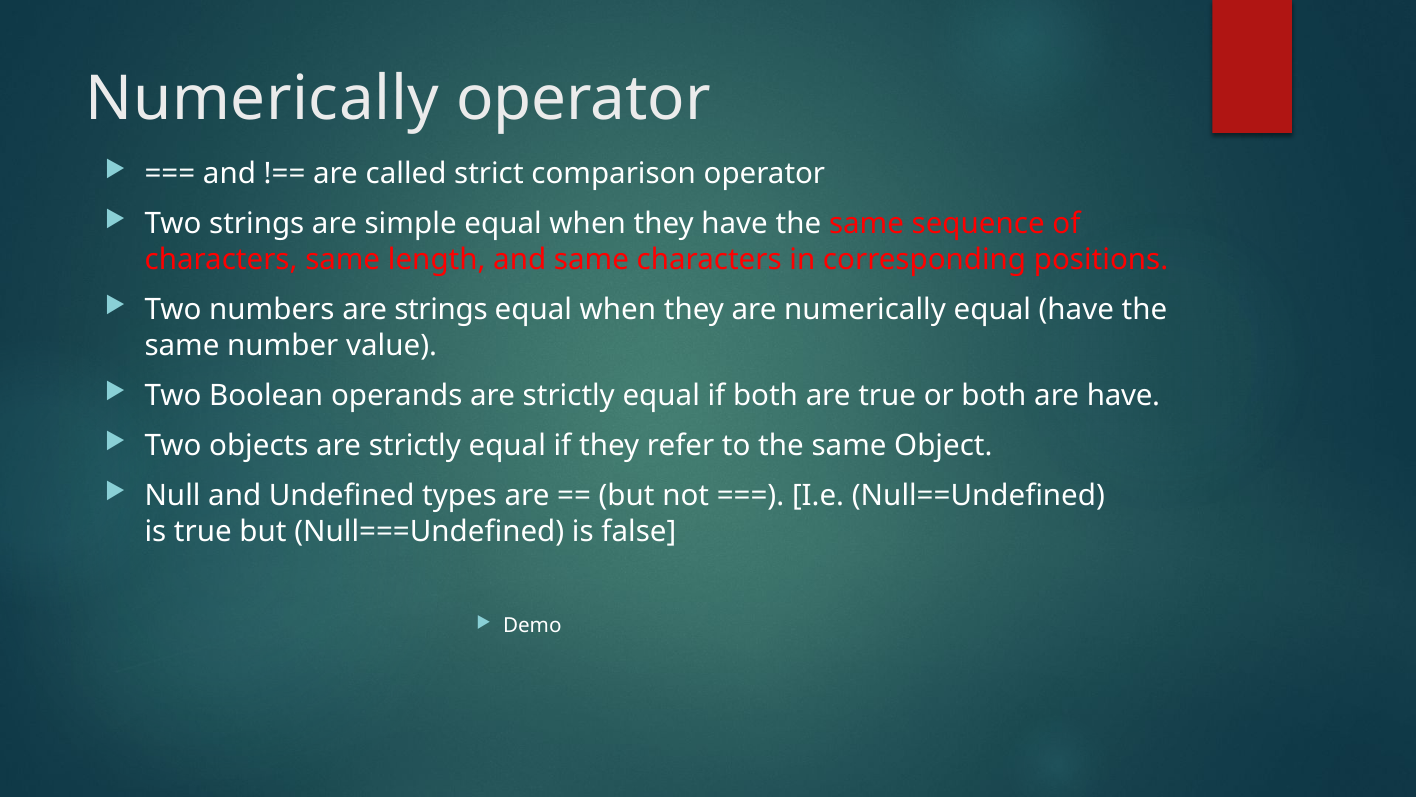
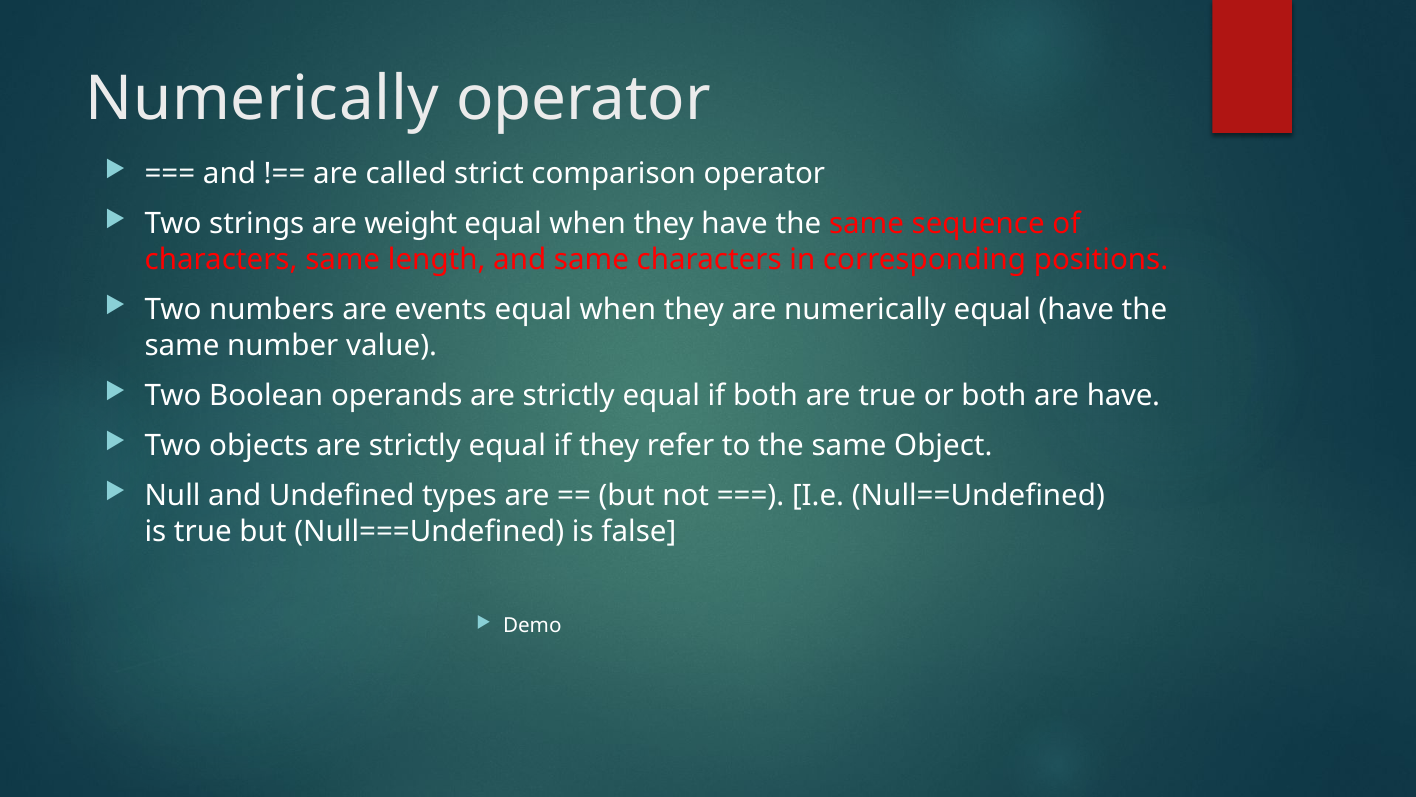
simple: simple -> weight (411, 224)
are strings: strings -> events (441, 310)
